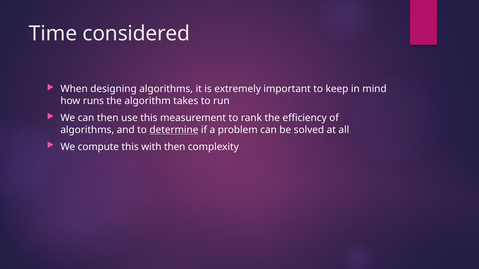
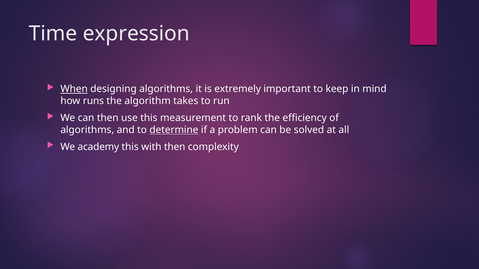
considered: considered -> expression (136, 34)
When underline: none -> present (74, 89)
compute: compute -> academy (98, 147)
